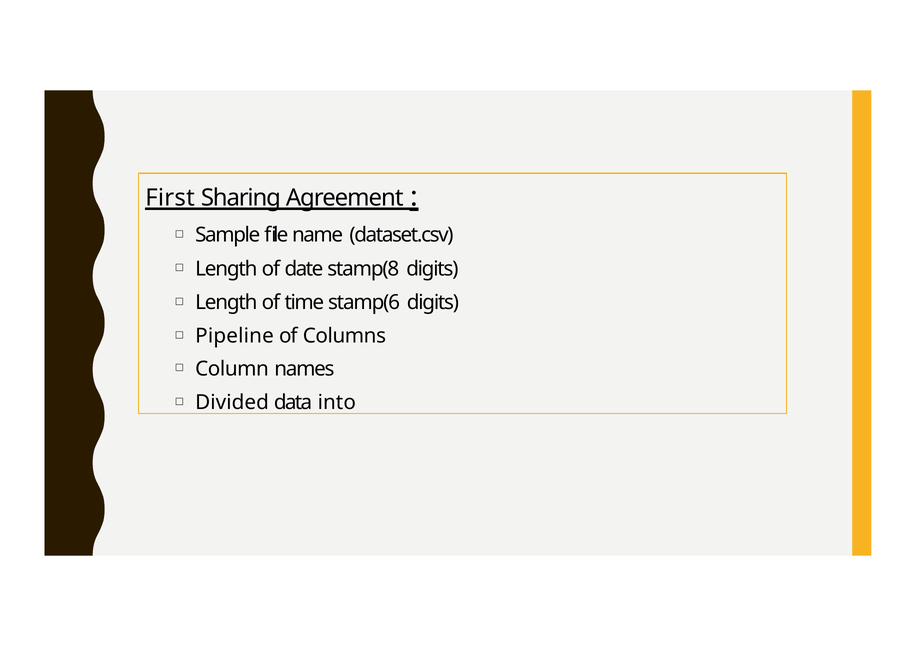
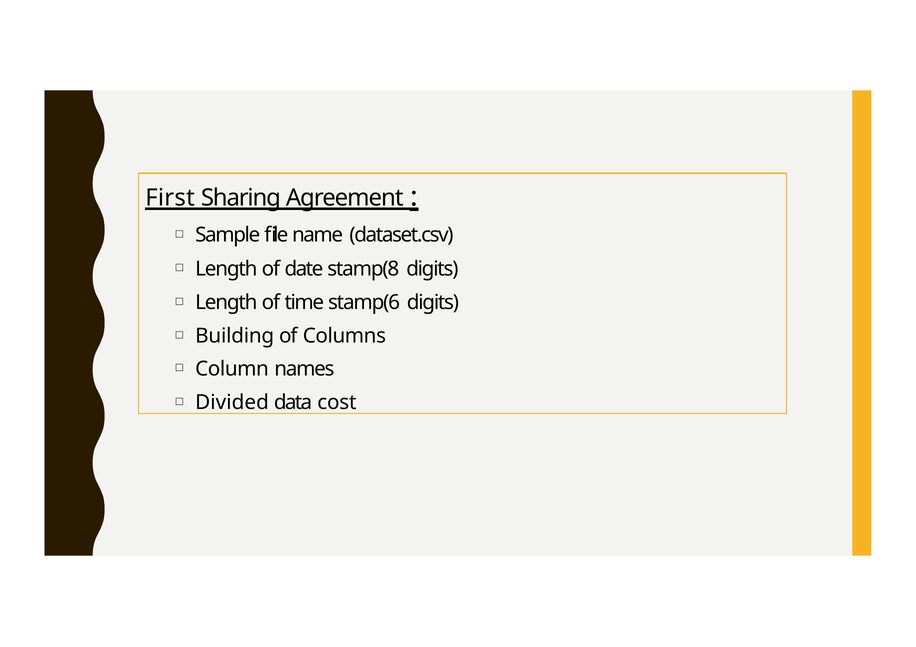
Pipeline: Pipeline -> Building (235, 336)
into: into -> cost (337, 403)
